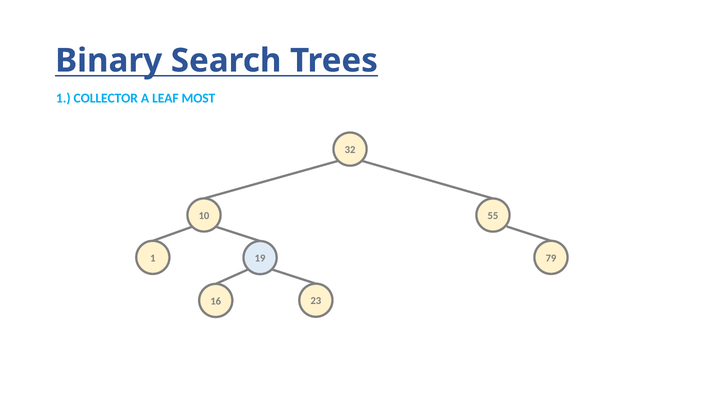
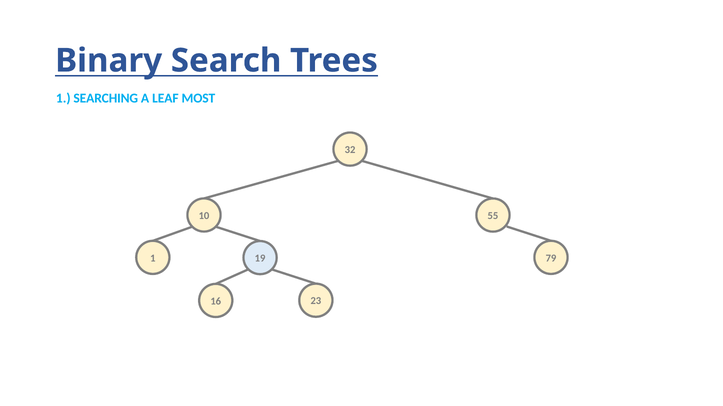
COLLECTOR: COLLECTOR -> SEARCHING (106, 98)
